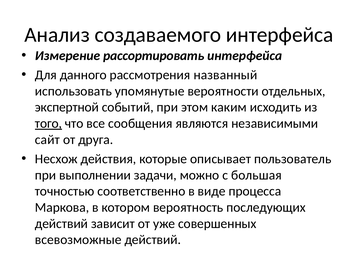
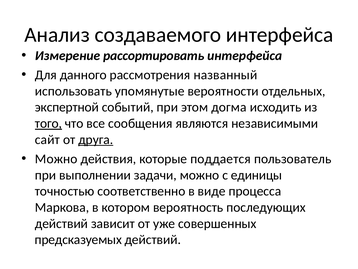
каким: каким -> догма (229, 107)
друга underline: none -> present (96, 139)
Несхож: Несхож -> Можно (56, 159)
описывает: описывает -> поддается (221, 159)
большая: большая -> единицы (256, 175)
всевозможные: всевозможные -> предсказуемых (78, 239)
